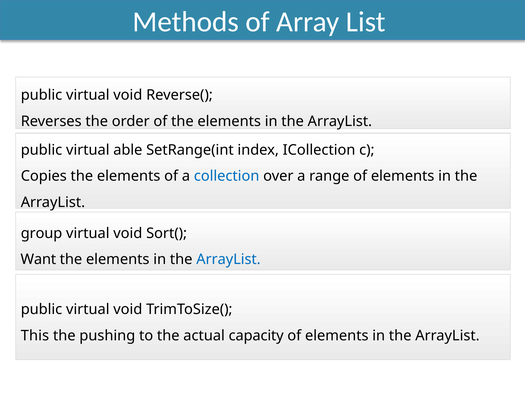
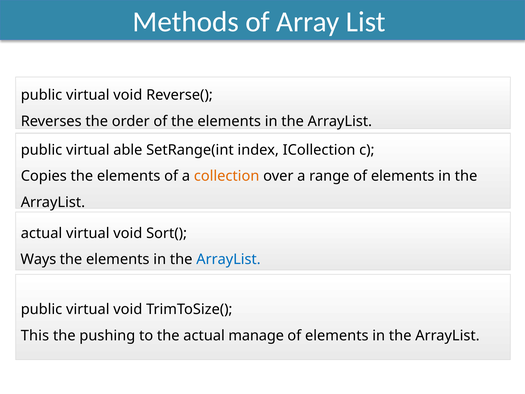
collection colour: blue -> orange (227, 176)
group: group -> actual (41, 233)
Want: Want -> Ways (38, 259)
capacity: capacity -> manage (256, 335)
